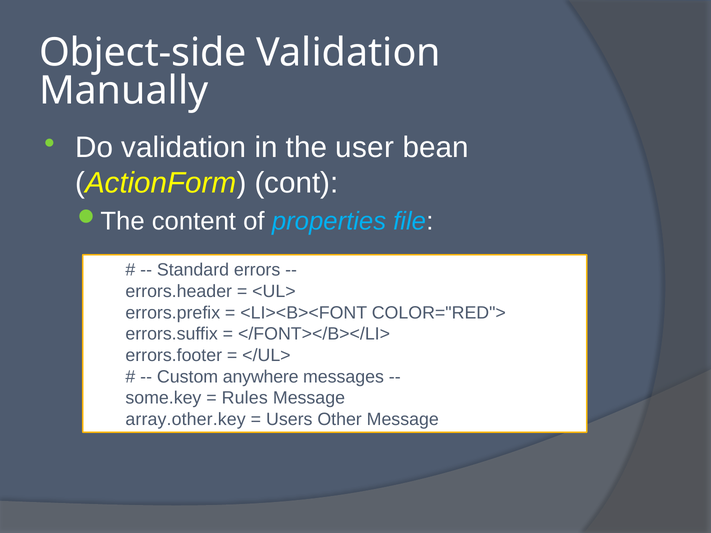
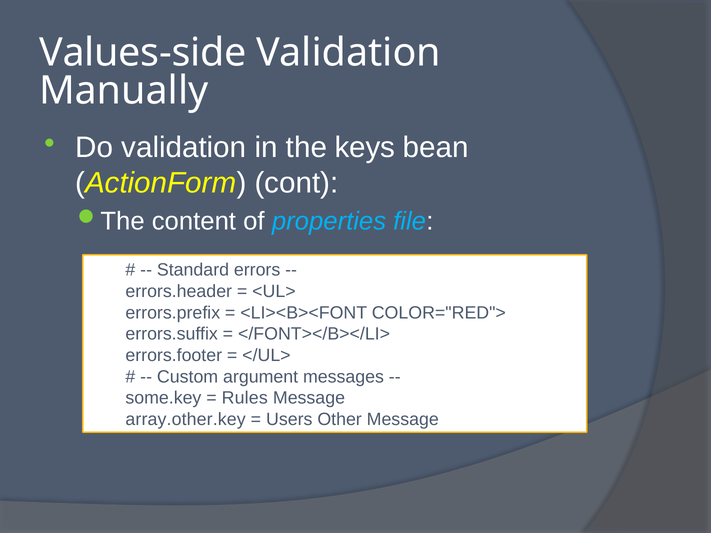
Object-side: Object-side -> Values-side (143, 53)
user: user -> keys (365, 148)
anywhere: anywhere -> argument (261, 377)
